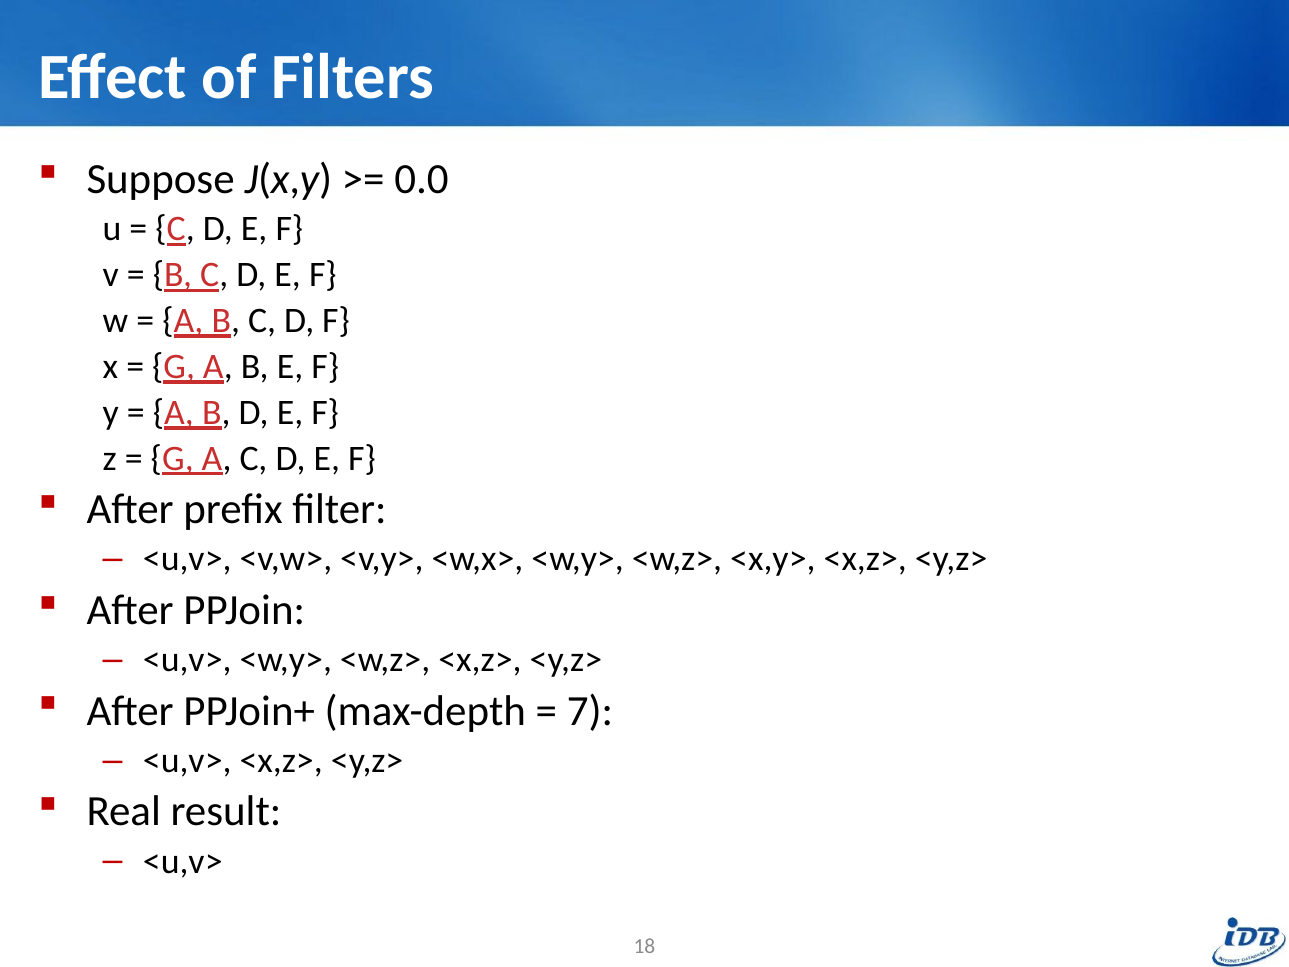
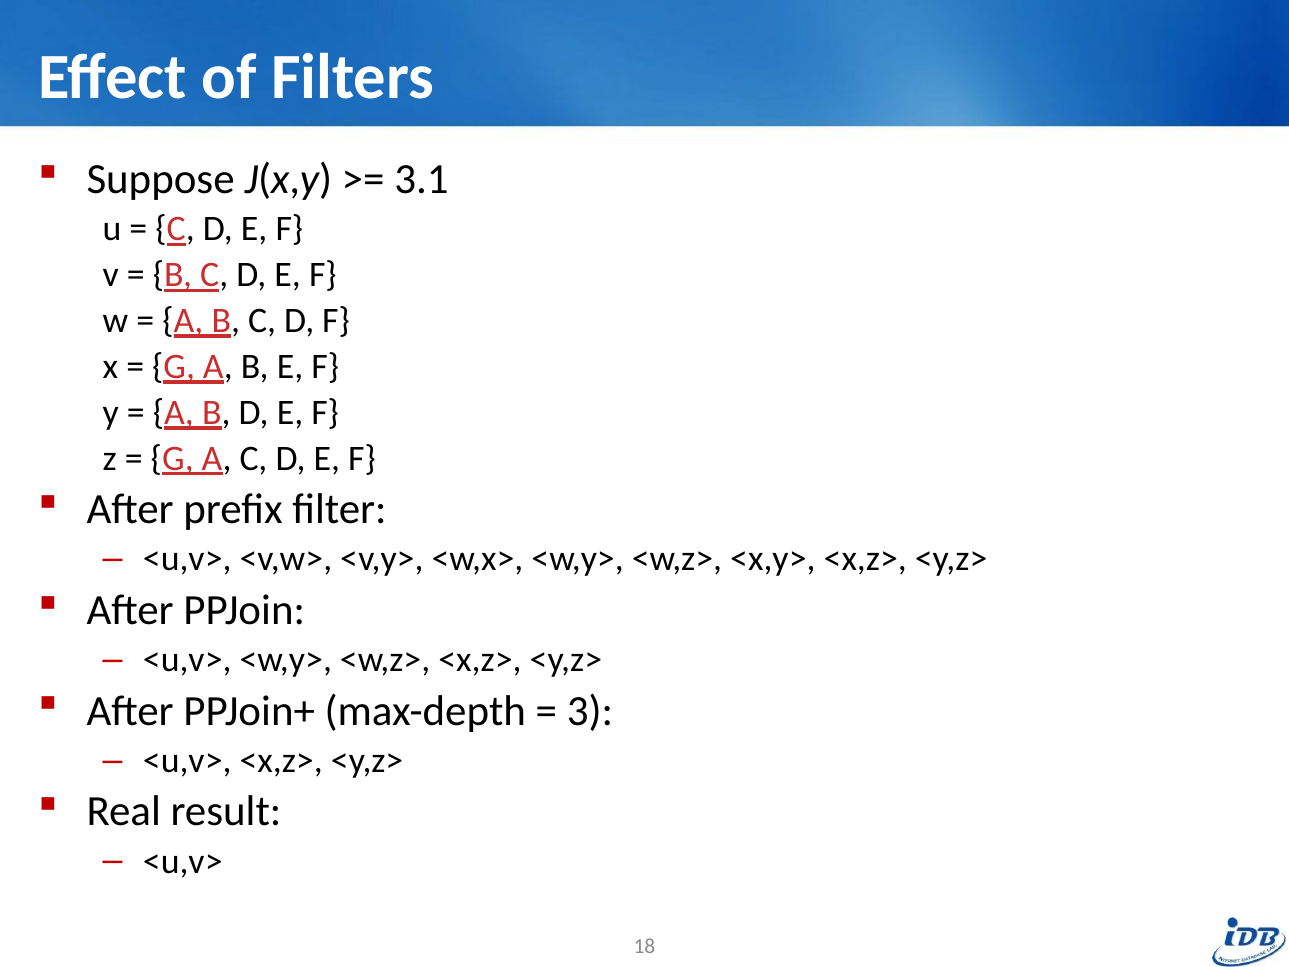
0.0: 0.0 -> 3.1 (421, 179)
7: 7 -> 3 (590, 711)
